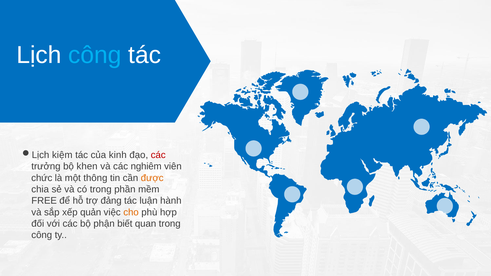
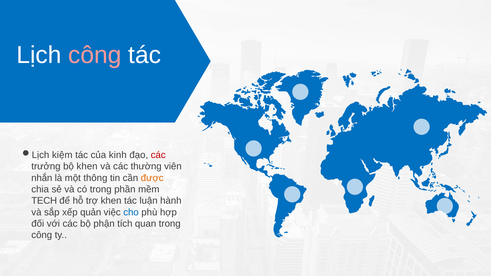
công colour: light blue -> pink (95, 55)
nghiêm: nghiêm -> thường (146, 167)
chức: chức -> nhắn (42, 178)
FREE: FREE -> TECH (44, 201)
trợ đảng: đảng -> khen (111, 201)
cho colour: orange -> blue (131, 212)
biết: biết -> tích (125, 224)
